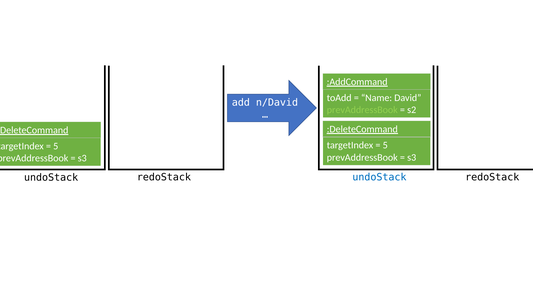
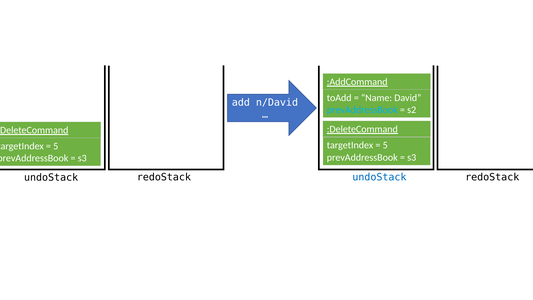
prevAddressBook colour: light green -> light blue (362, 110)
